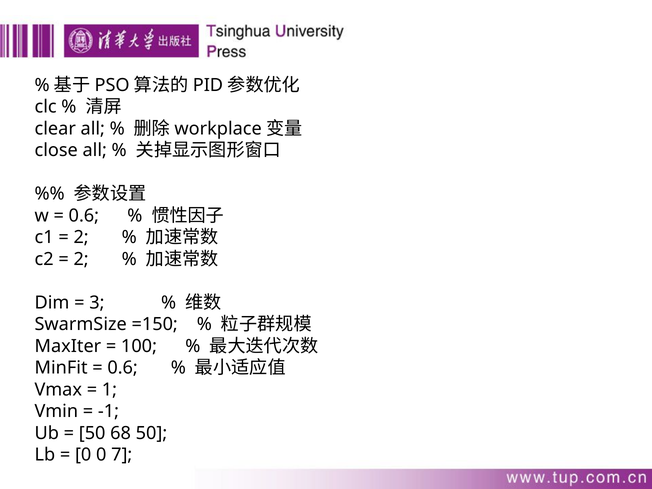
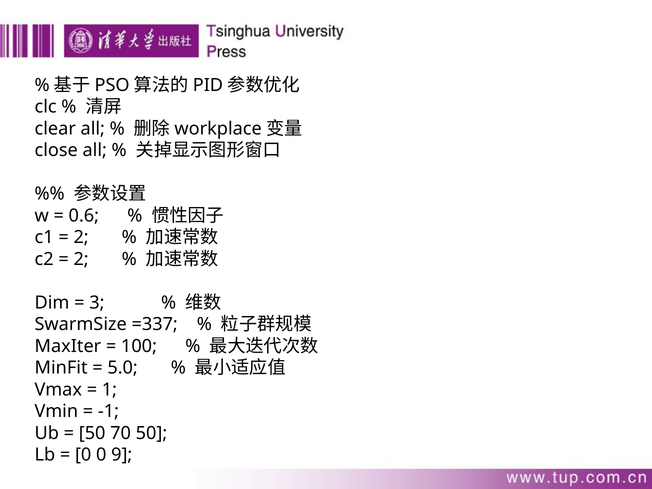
=150: =150 -> =337 (155, 324)
0.6: 0.6 -> 5.0 (123, 368)
68: 68 -> 70 (121, 433)
7: 7 -> 9 (122, 455)
